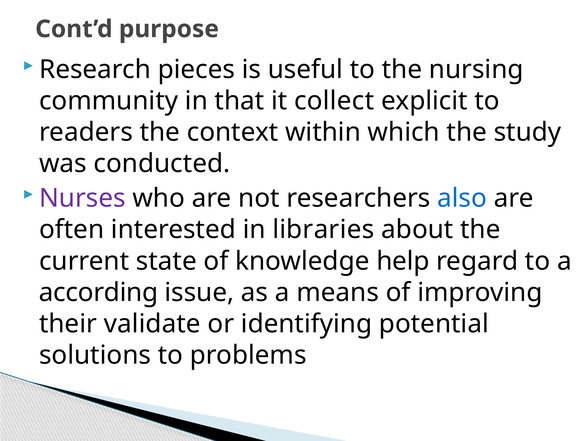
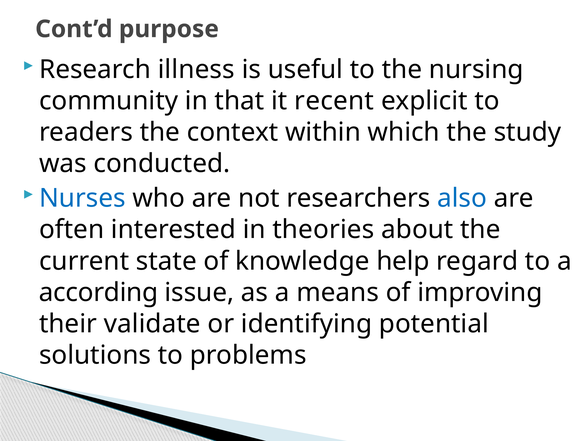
pieces: pieces -> illness (196, 69)
collect: collect -> recent (334, 101)
Nurses colour: purple -> blue (82, 198)
libraries: libraries -> theories (323, 230)
